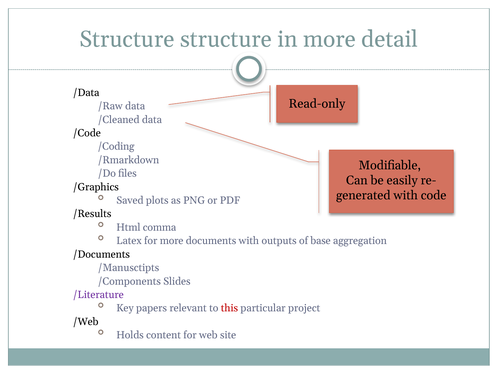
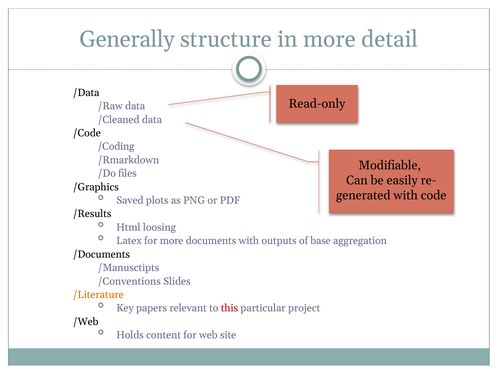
Structure: Structure -> Generally (127, 39)
comma: comma -> loosing (159, 227)
/Components: /Components -> /Conventions (129, 281)
/Literature colour: purple -> orange (98, 294)
